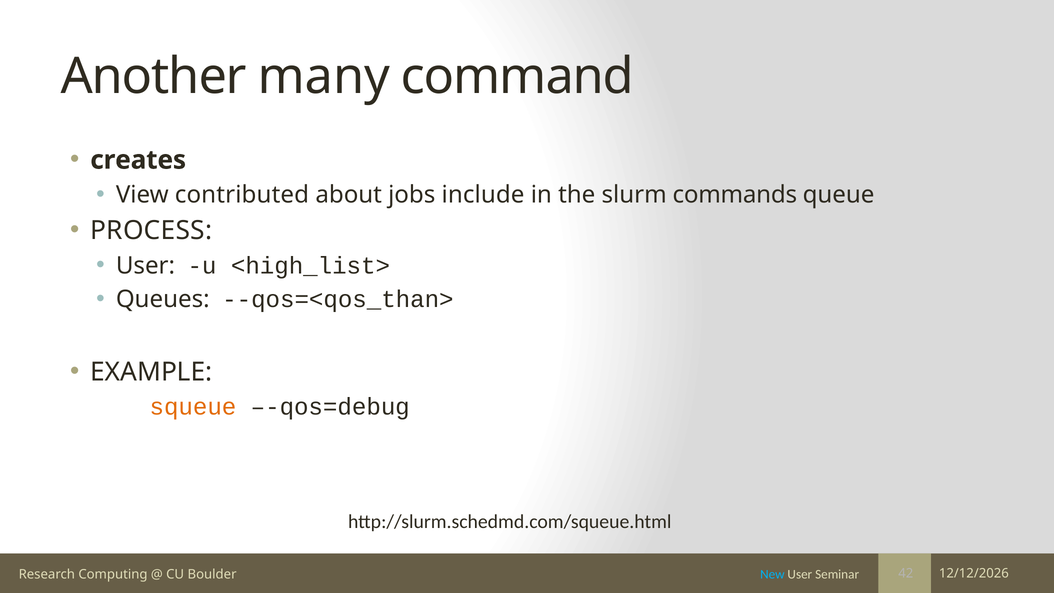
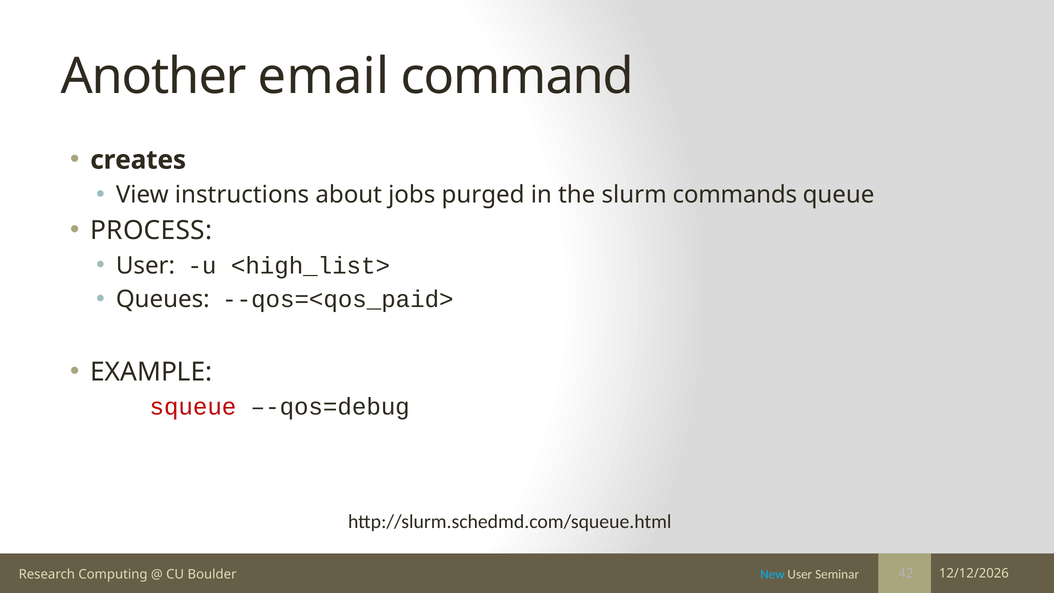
many: many -> email (324, 77)
contributed: contributed -> instructions (242, 195)
include: include -> purged (483, 195)
--qos=<qos_than>: --qos=<qos_than> -> --qos=<qos_paid> (338, 299)
squeue colour: orange -> red (193, 407)
